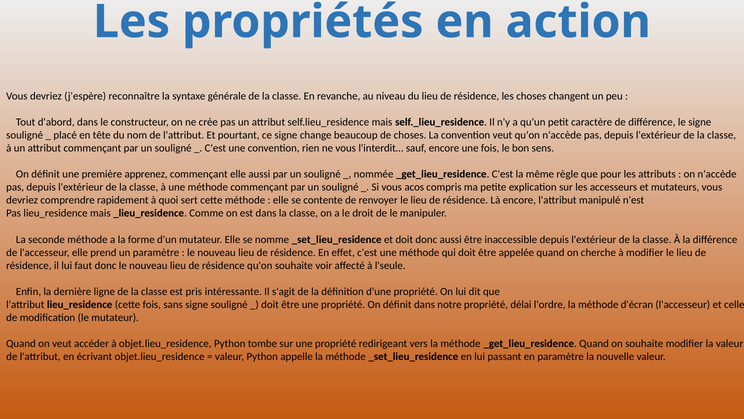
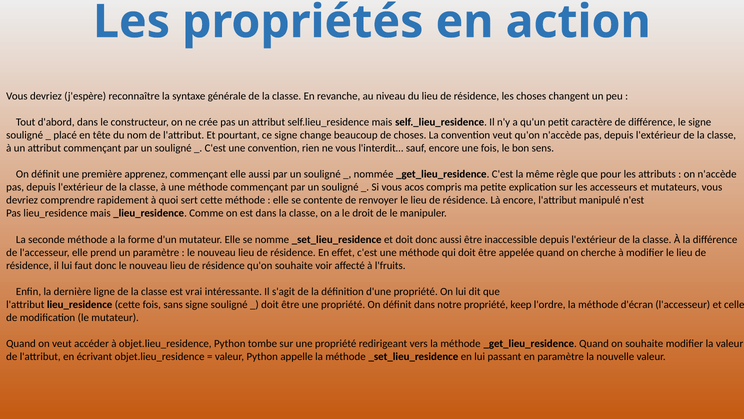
l'seule: l'seule -> l'fruits (390, 265)
pris: pris -> vrai (194, 291)
délai: délai -> keep (521, 304)
